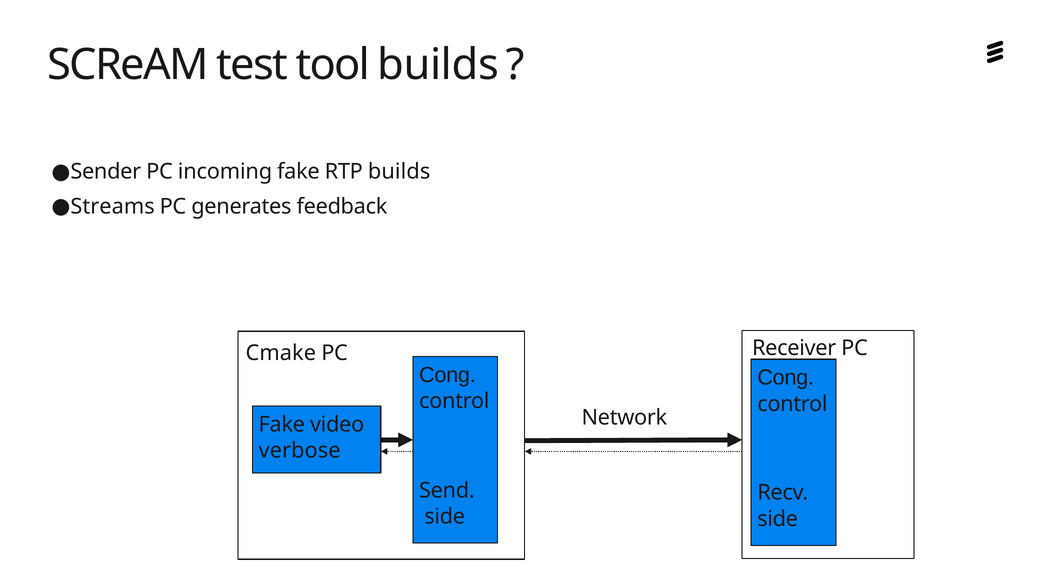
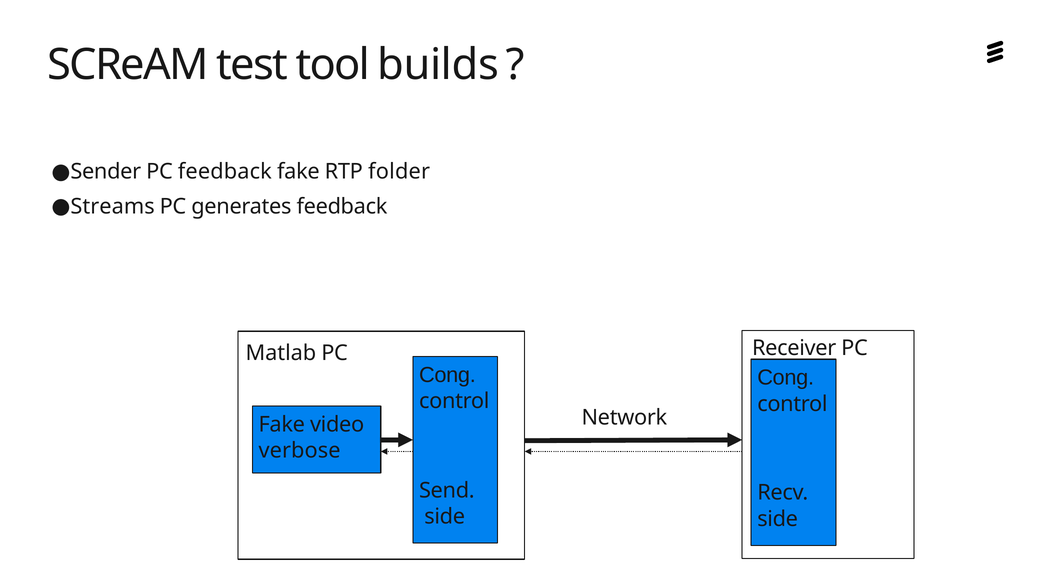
PC incoming: incoming -> feedback (225, 172)
RTP builds: builds -> folder (399, 172)
Cmake: Cmake -> Matlab (281, 353)
